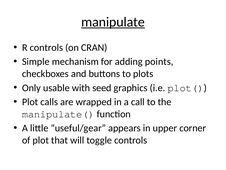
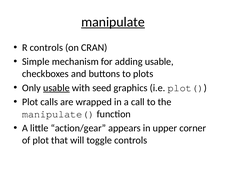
adding points: points -> usable (159, 61)
usable underline: none -> present (56, 88)
useful/gear: useful/gear -> action/gear (78, 128)
